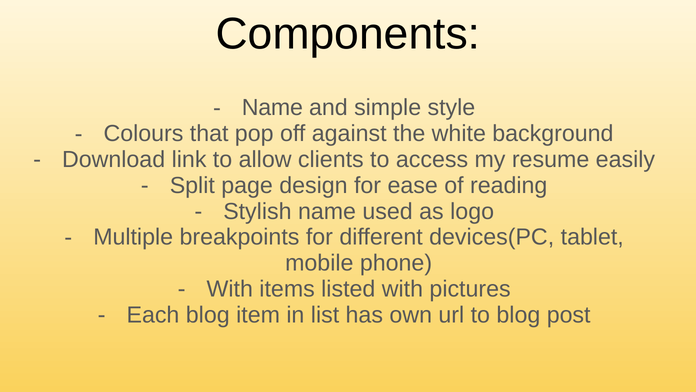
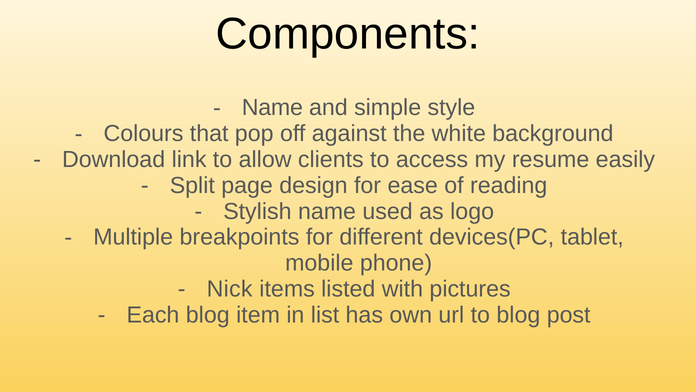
With: With -> Nick (230, 289)
